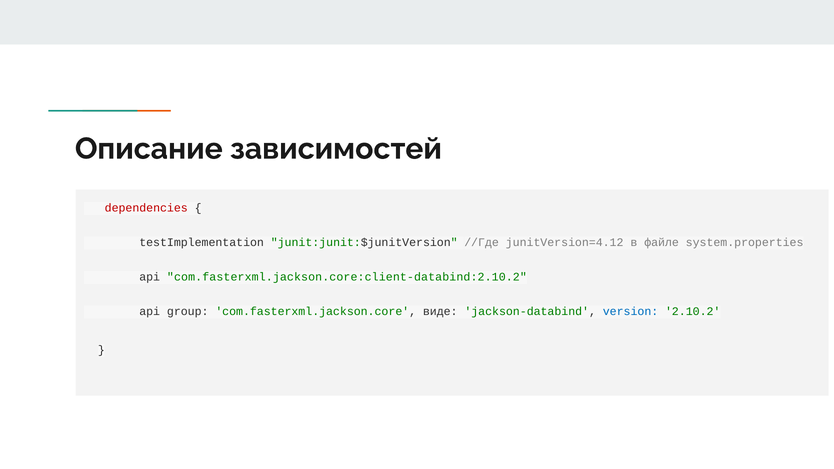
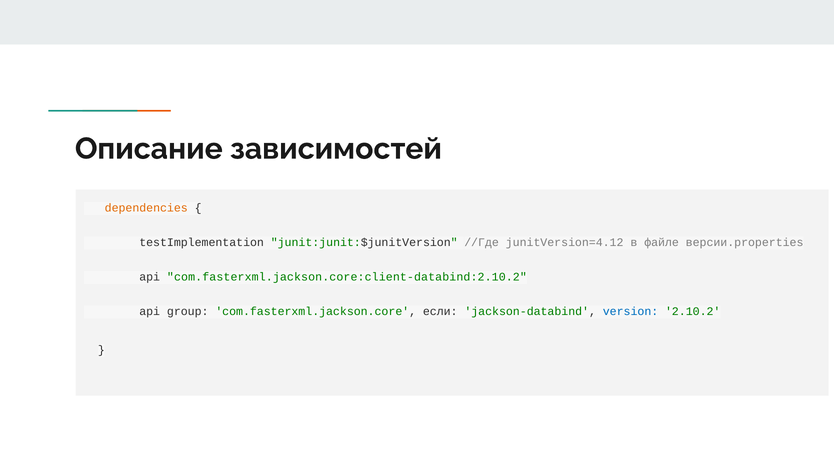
dependencies colour: red -> orange (146, 208)
system.properties: system.properties -> версии.properties (745, 242)
виде: виде -> если (440, 311)
